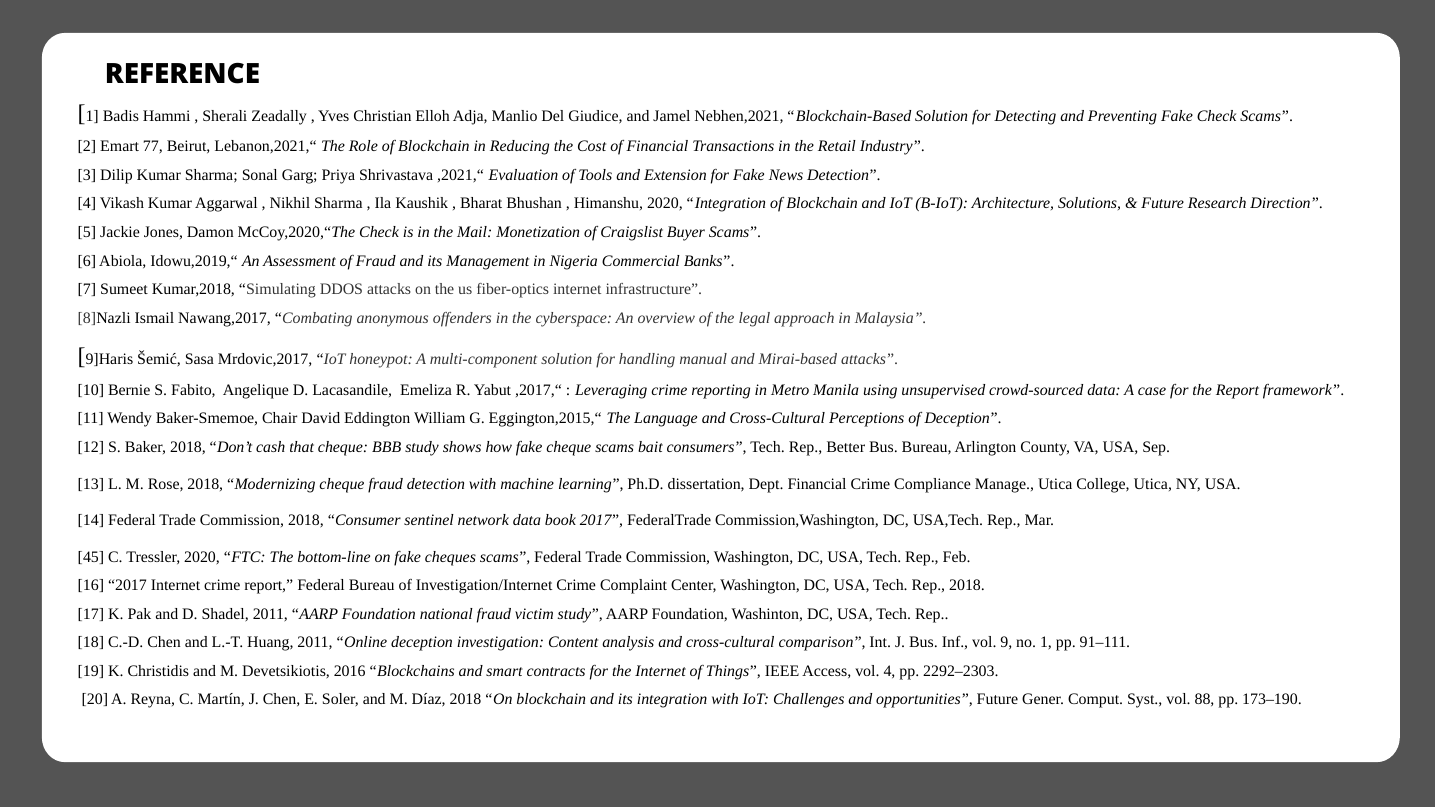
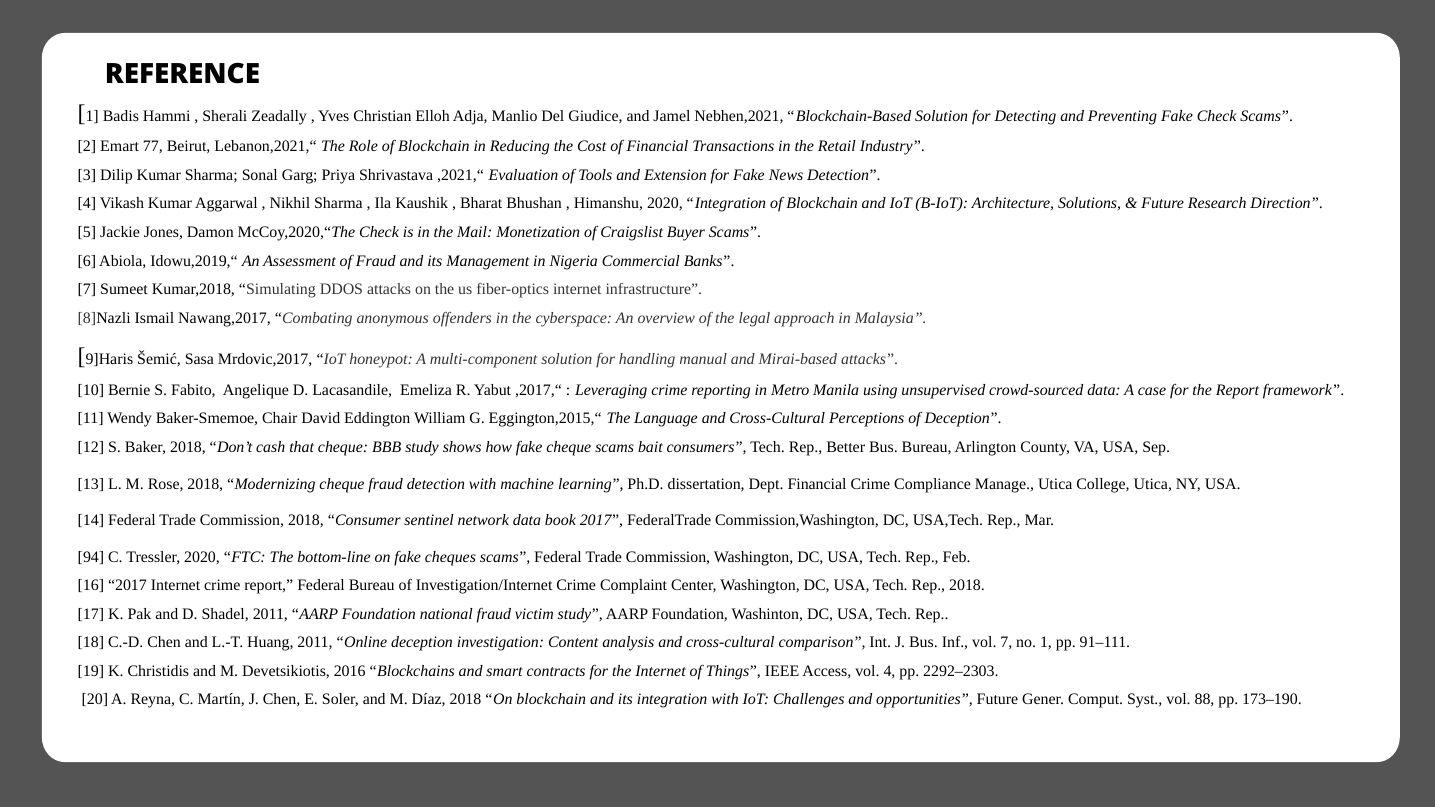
45: 45 -> 94 (91, 557)
vol 9: 9 -> 7 (1006, 643)
